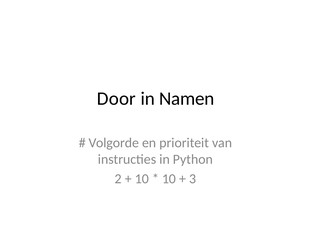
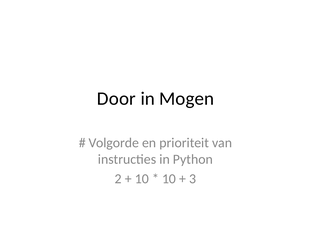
Namen: Namen -> Mogen (187, 99)
